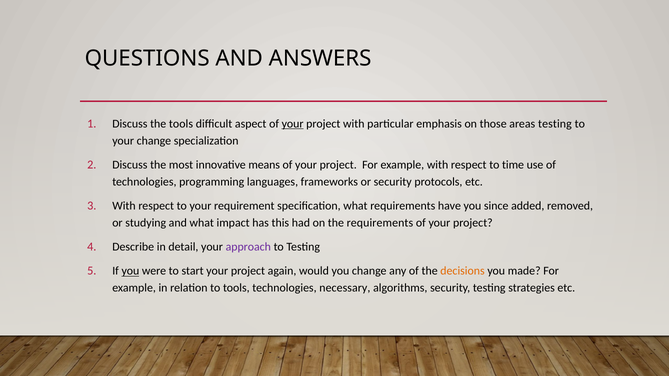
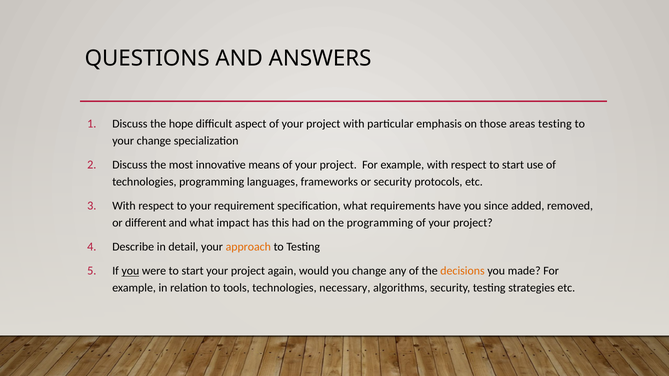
the tools: tools -> hope (181, 124)
your underline: present -> none (293, 124)
respect to time: time -> start (513, 165)
studying: studying -> different (146, 223)
the requirements: requirements -> programming (380, 223)
approach colour: purple -> orange (248, 247)
